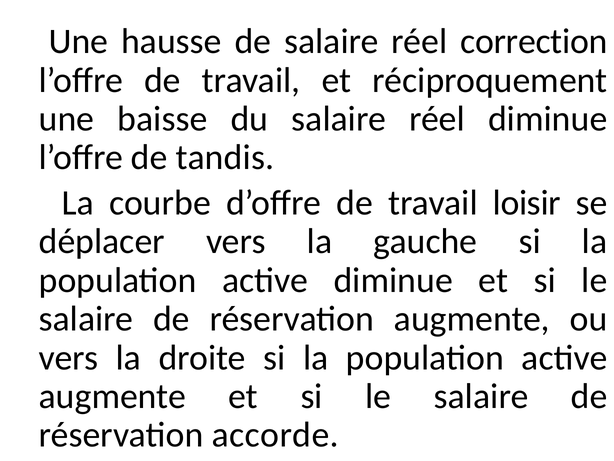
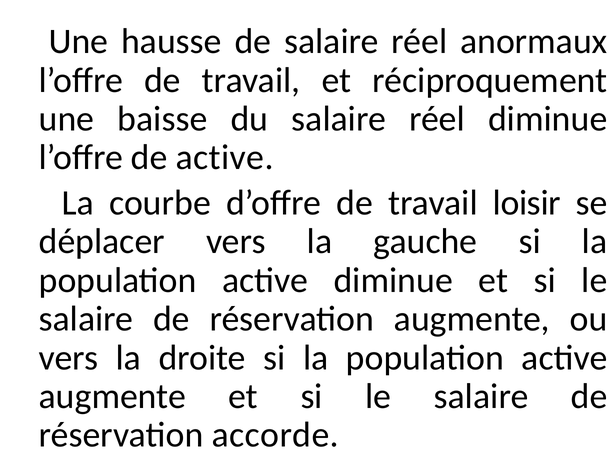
correction: correction -> anormaux (534, 41)
de tandis: tandis -> active (225, 157)
